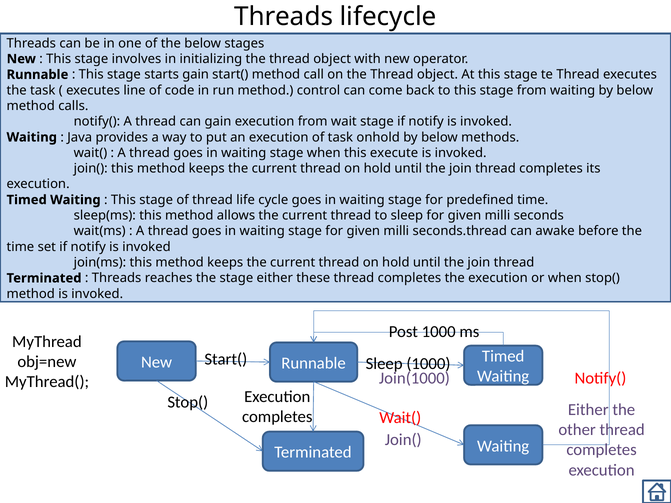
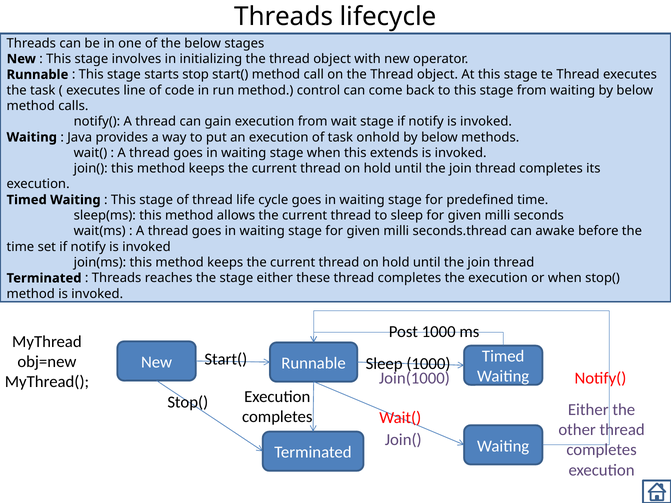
starts gain: gain -> stop (196, 75)
execute: execute -> extends (394, 153)
